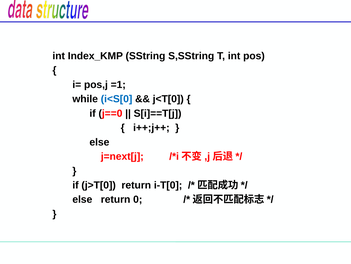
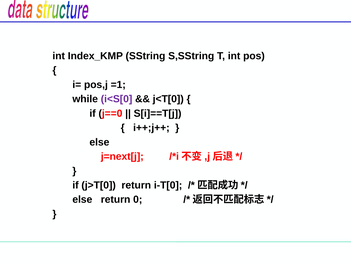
i<S[0 colour: blue -> purple (117, 99)
